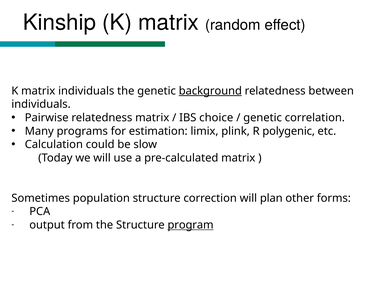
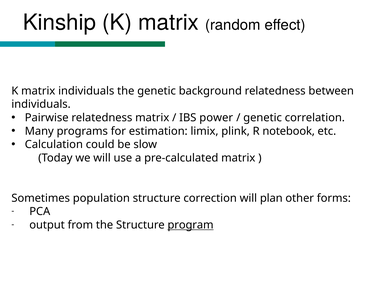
background underline: present -> none (210, 91)
choice: choice -> power (216, 118)
polygenic: polygenic -> notebook (289, 131)
